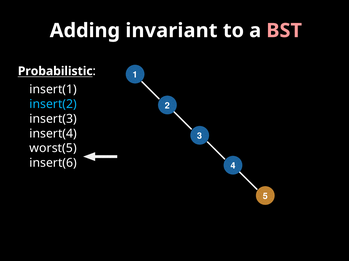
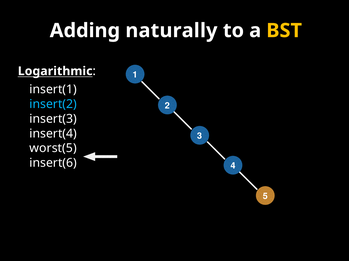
invariant: invariant -> naturally (171, 31)
BST colour: pink -> yellow (284, 31)
Probabilistic: Probabilistic -> Logarithmic (55, 71)
